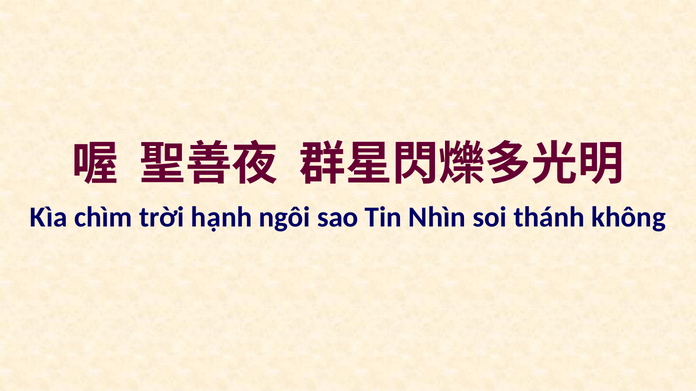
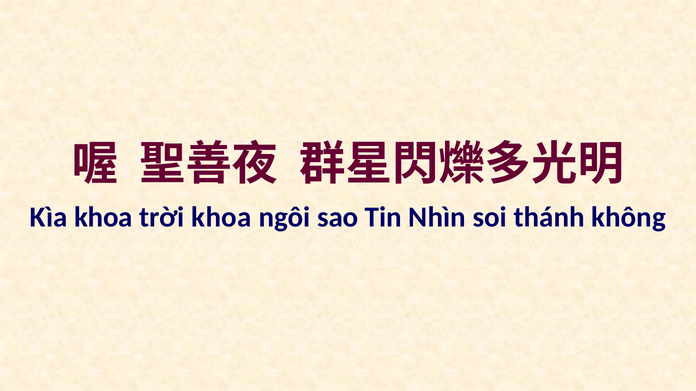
Kìa chìm: chìm -> khoa (103, 218)
trời hạnh: hạnh -> khoa (221, 218)
